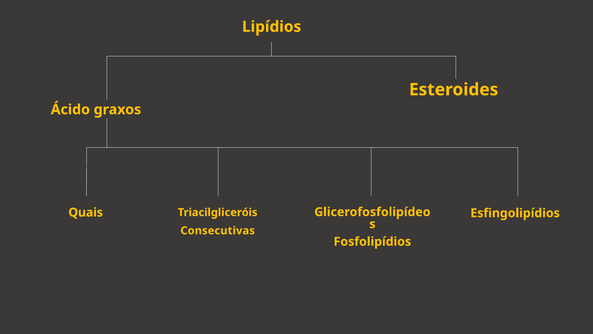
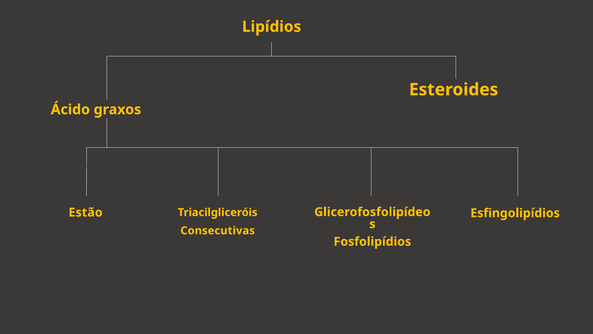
Quais: Quais -> Estão (86, 212)
